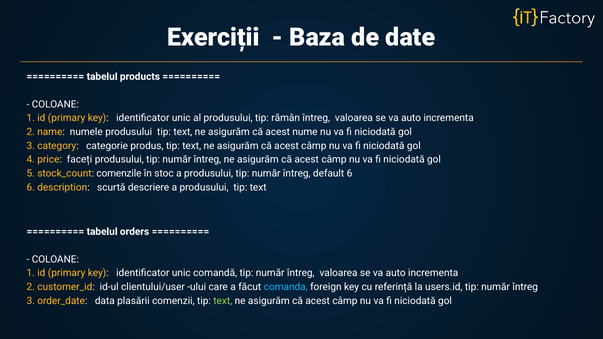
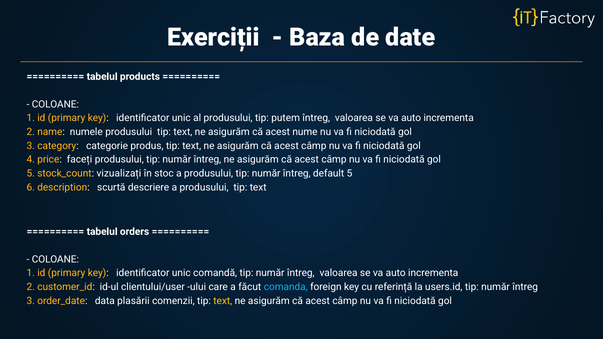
rămân: rămân -> putem (286, 118)
comenzile: comenzile -> vizualizați (119, 174)
default 6: 6 -> 5 (349, 174)
text colour: light green -> yellow (223, 301)
